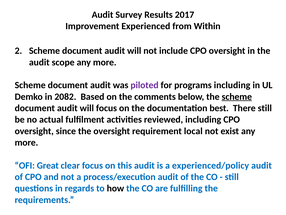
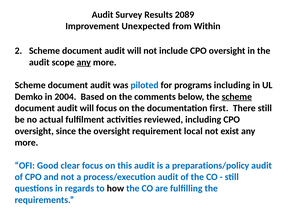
2017: 2017 -> 2089 (185, 15)
Experienced: Experienced -> Unexpected (146, 26)
any underline: none -> present (84, 62)
piloted colour: purple -> blue (145, 85)
2082: 2082 -> 2004 (65, 96)
best: best -> first (219, 108)
Great: Great -> Good (48, 165)
experienced/policy: experienced/policy -> preparations/policy (211, 165)
